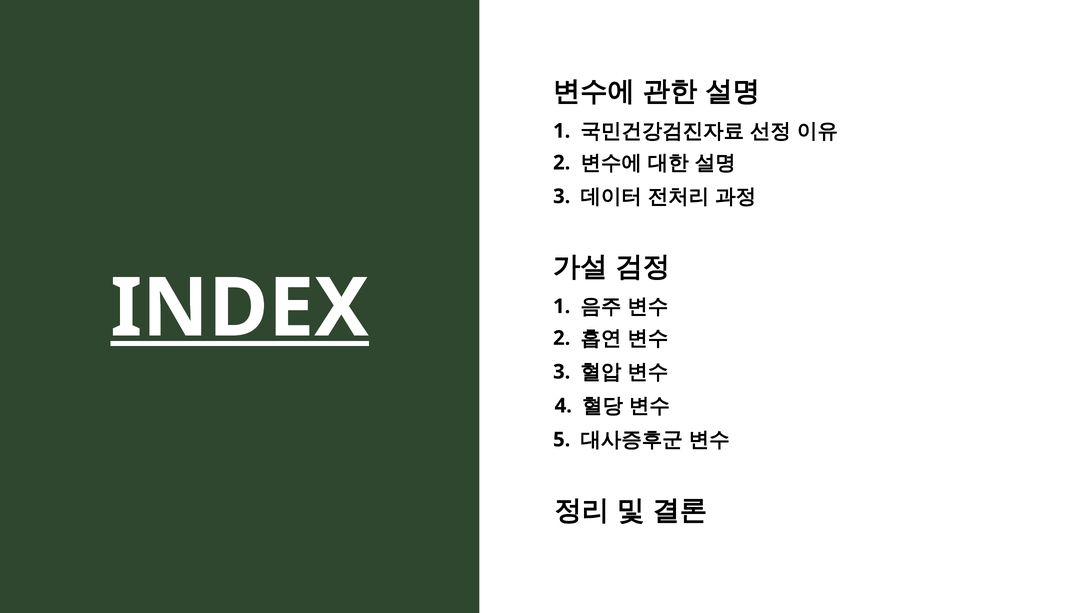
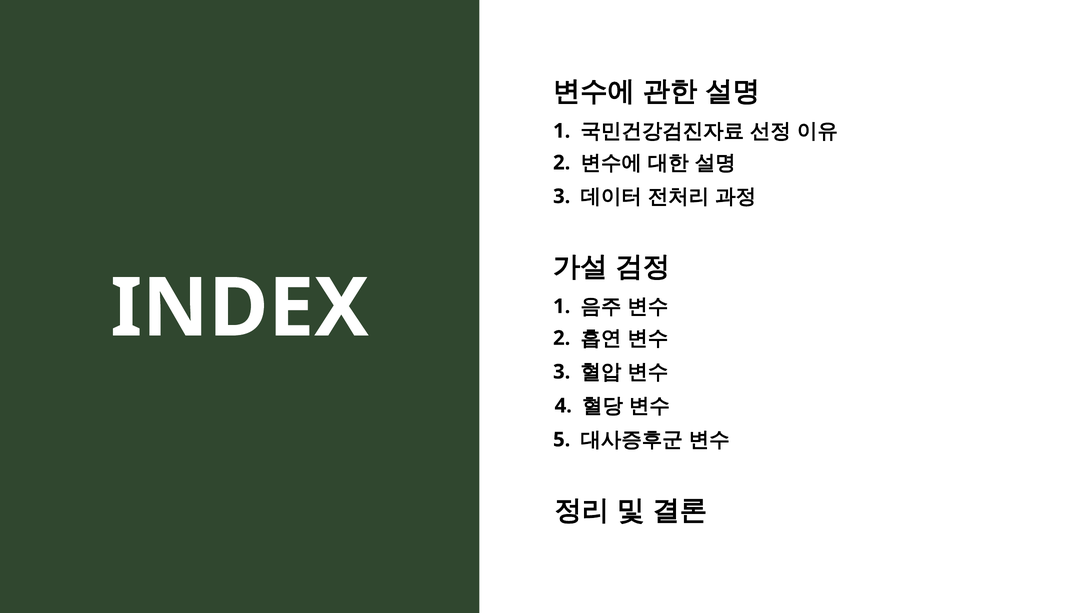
INDEX underline: present -> none (240, 309)
